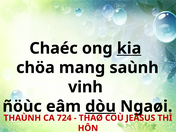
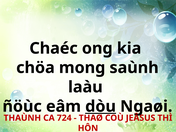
kia underline: present -> none (129, 48)
mang: mang -> mong (82, 68)
vinh: vinh -> laàu (85, 87)
